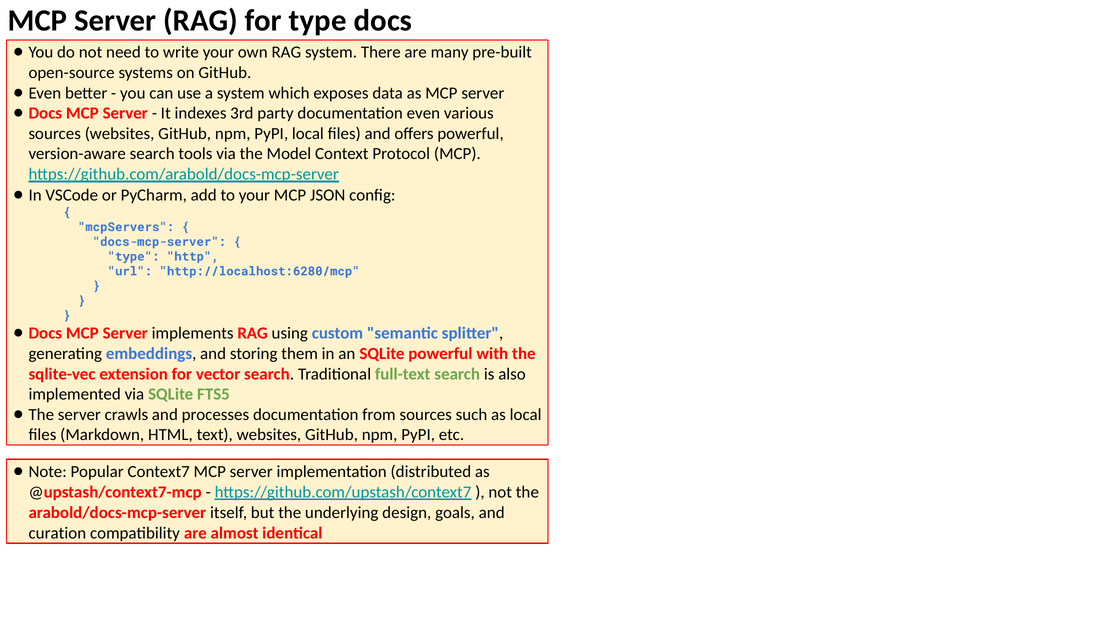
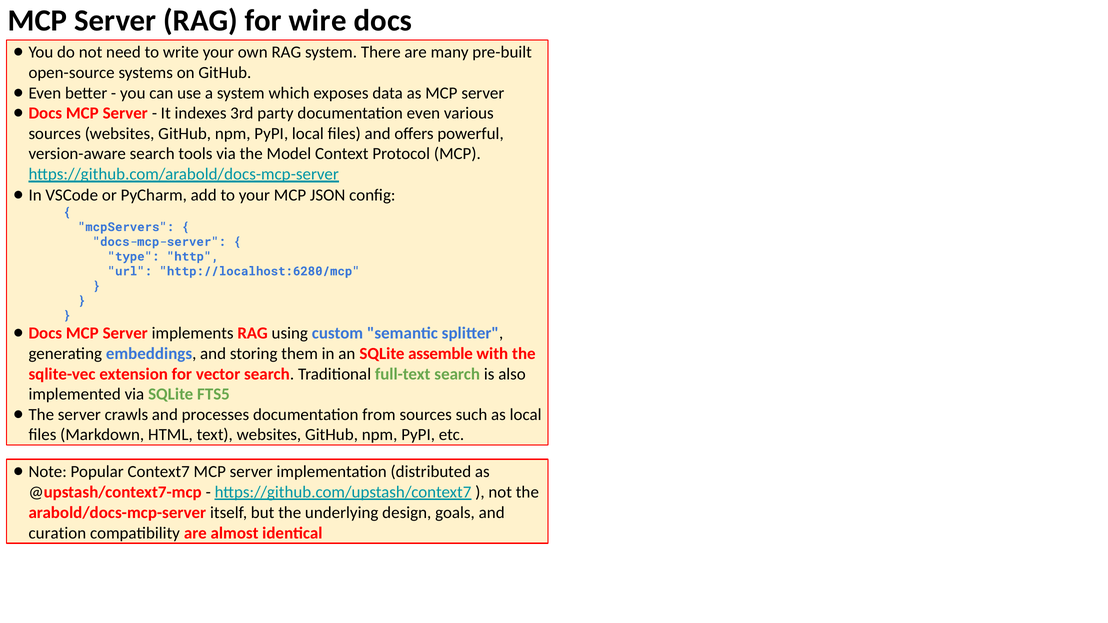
for type: type -> wire (318, 21)
SQLite powerful: powerful -> assemble (440, 354)
